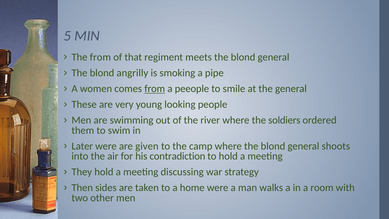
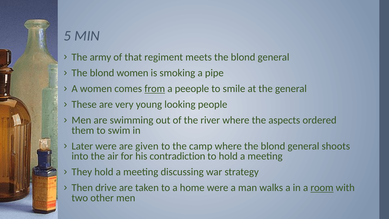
The from: from -> army (100, 57)
blond angrilly: angrilly -> women (132, 73)
soldiers: soldiers -> aspects (284, 120)
sides: sides -> drive (106, 188)
room underline: none -> present (322, 188)
